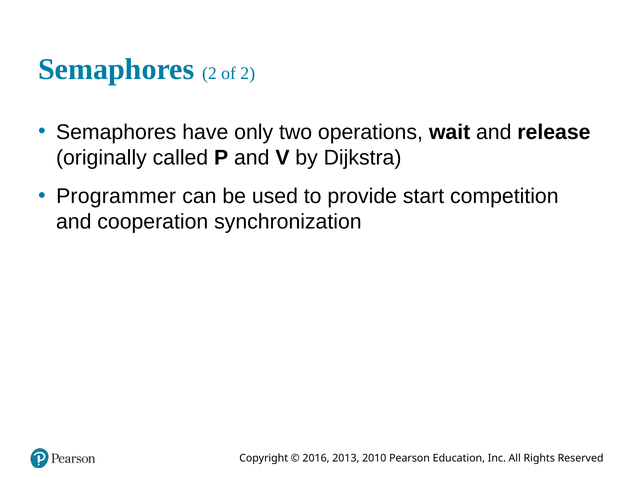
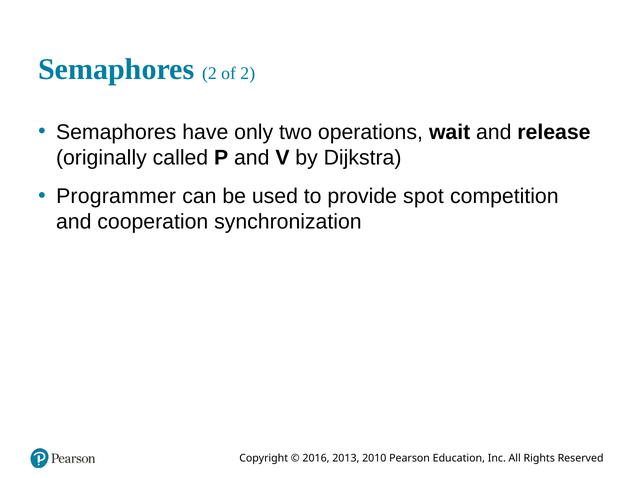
start: start -> spot (423, 196)
